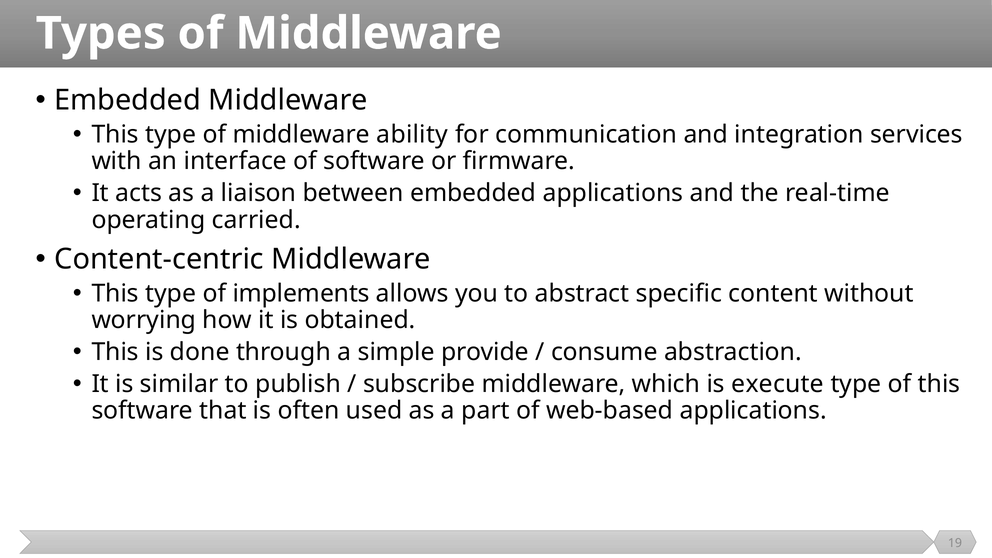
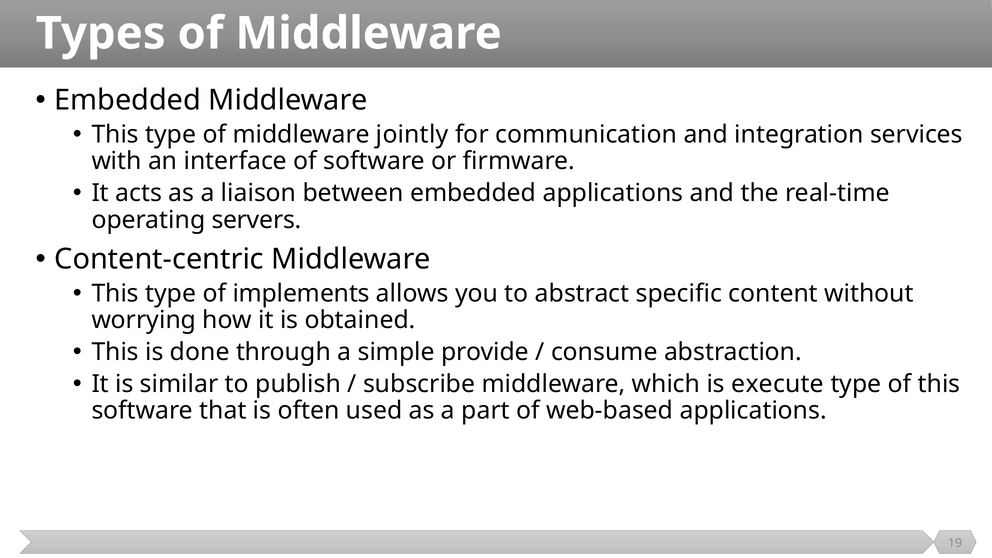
ability: ability -> jointly (412, 134)
carried: carried -> servers (256, 220)
